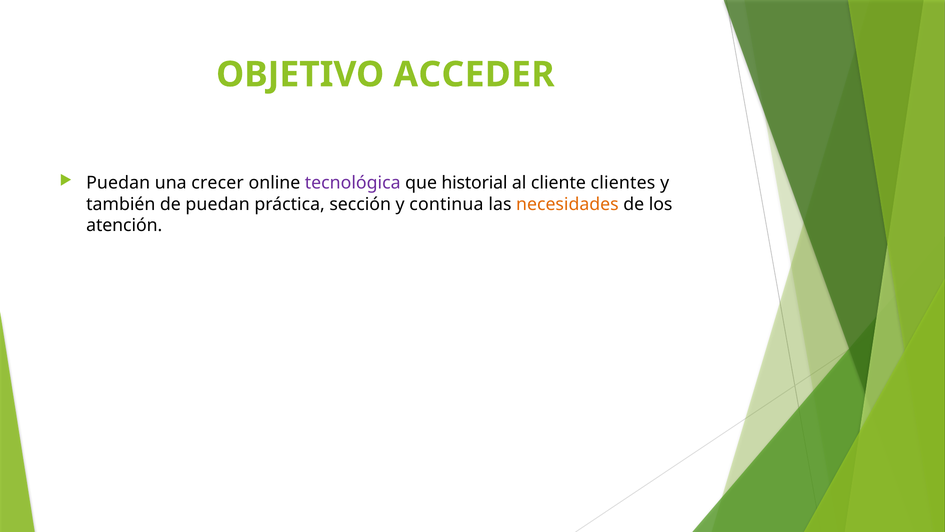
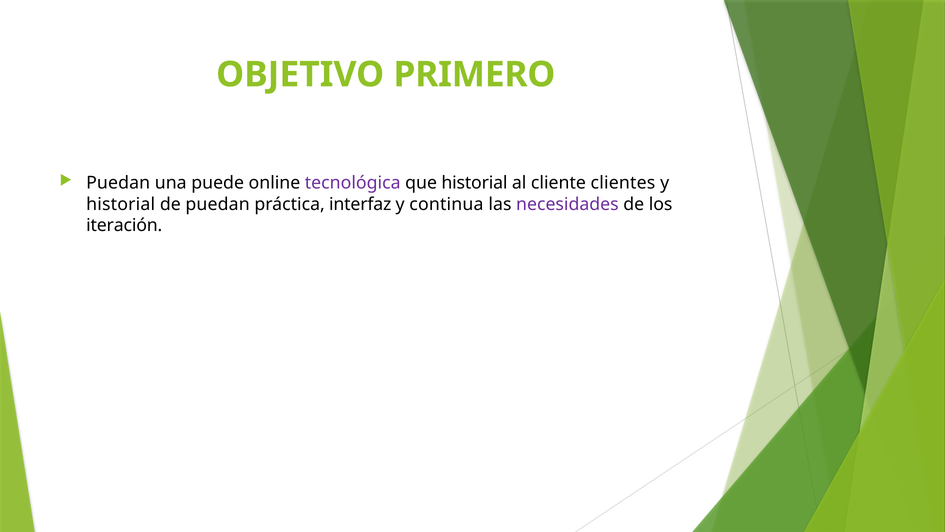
ACCEDER: ACCEDER -> PRIMERO (474, 75)
crecer: crecer -> puede (218, 183)
también: también -> historial (121, 204)
sección: sección -> interfaz (360, 204)
necesidades colour: orange -> purple (567, 204)
atención: atención -> iteración (124, 225)
